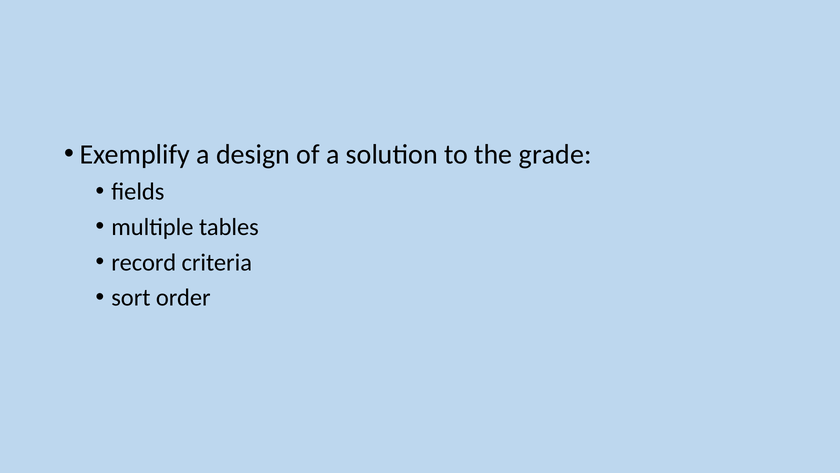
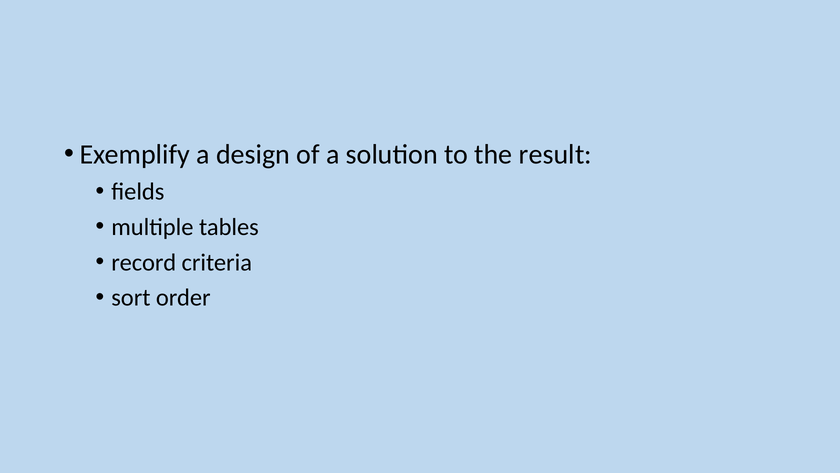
grade: grade -> result (555, 154)
